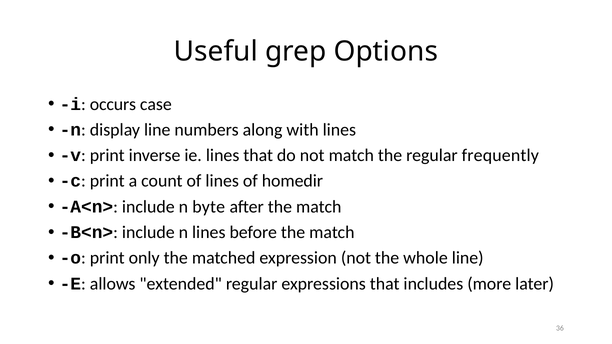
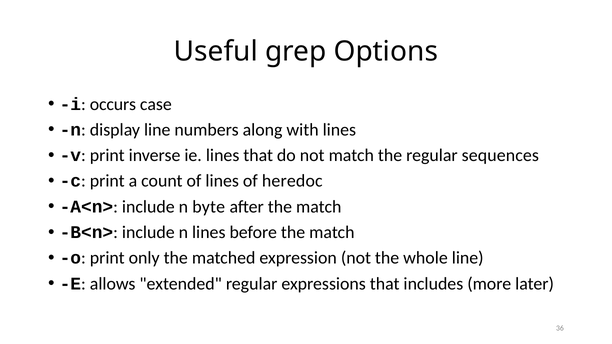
frequently: frequently -> sequences (500, 156)
homedir: homedir -> heredoc (292, 181)
